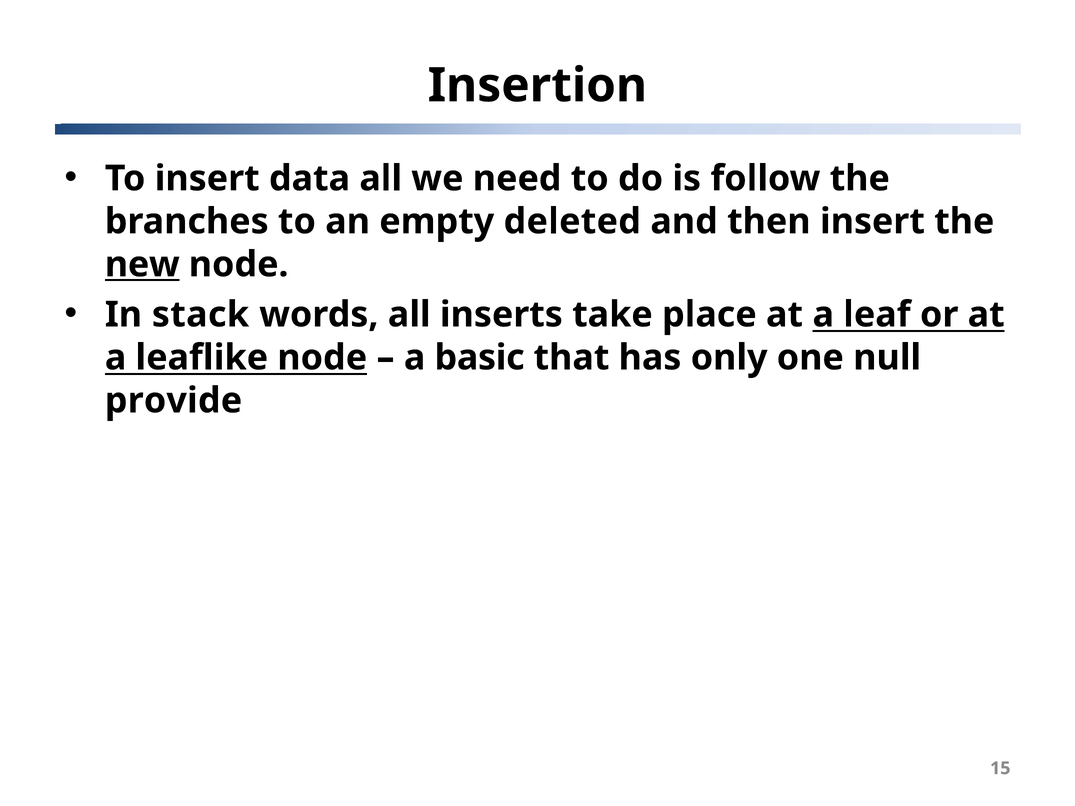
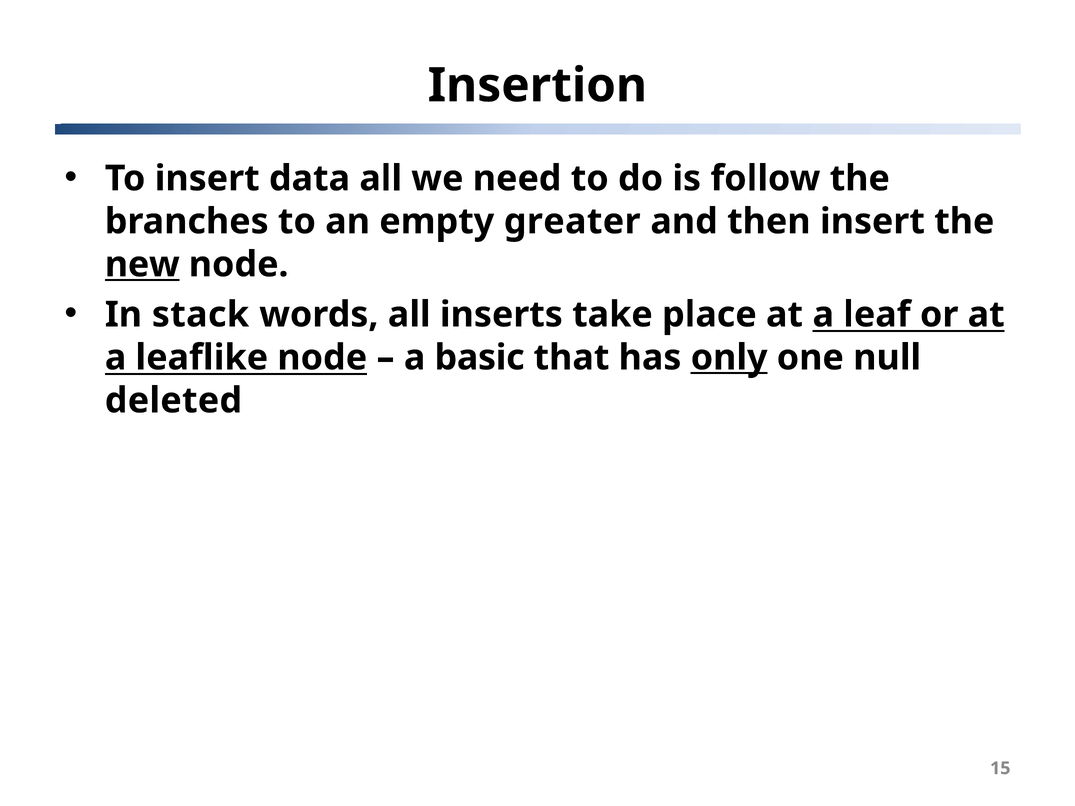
deleted: deleted -> greater (572, 222)
only underline: none -> present (729, 358)
provide: provide -> deleted (173, 401)
